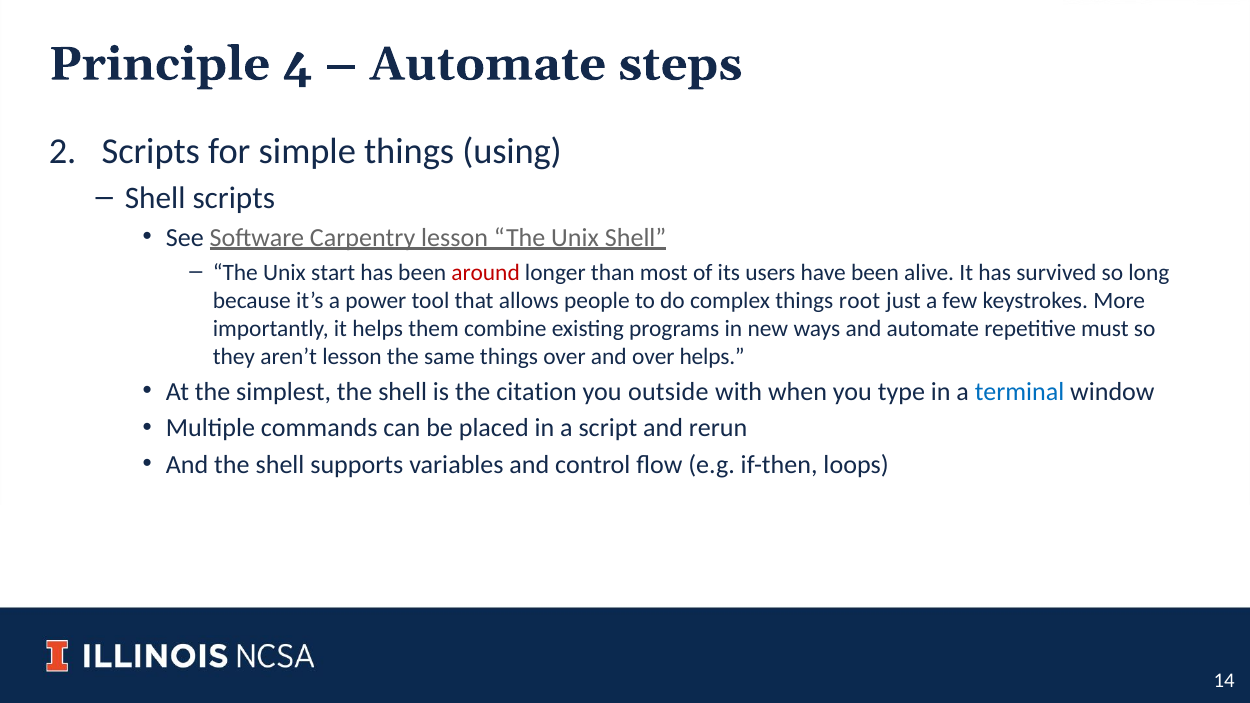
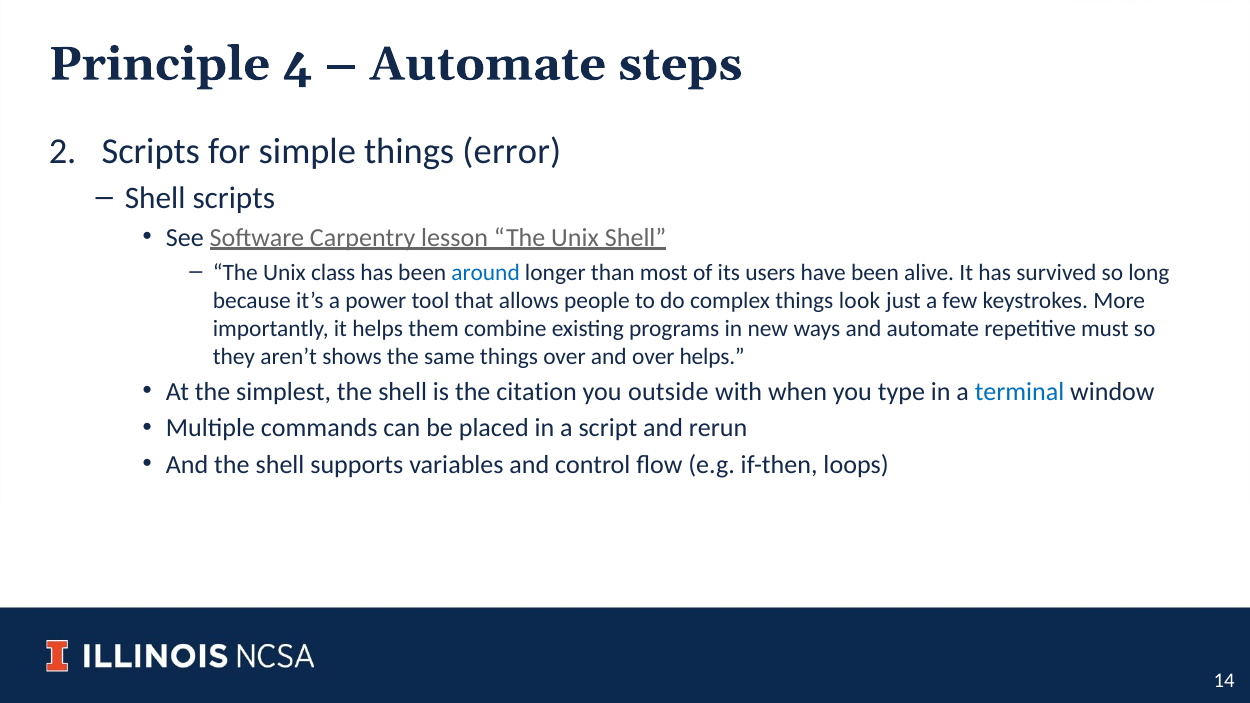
using: using -> error (512, 152)
start: start -> class (333, 272)
around colour: red -> blue (486, 272)
root: root -> look (860, 300)
aren’t lesson: lesson -> shows (352, 357)
